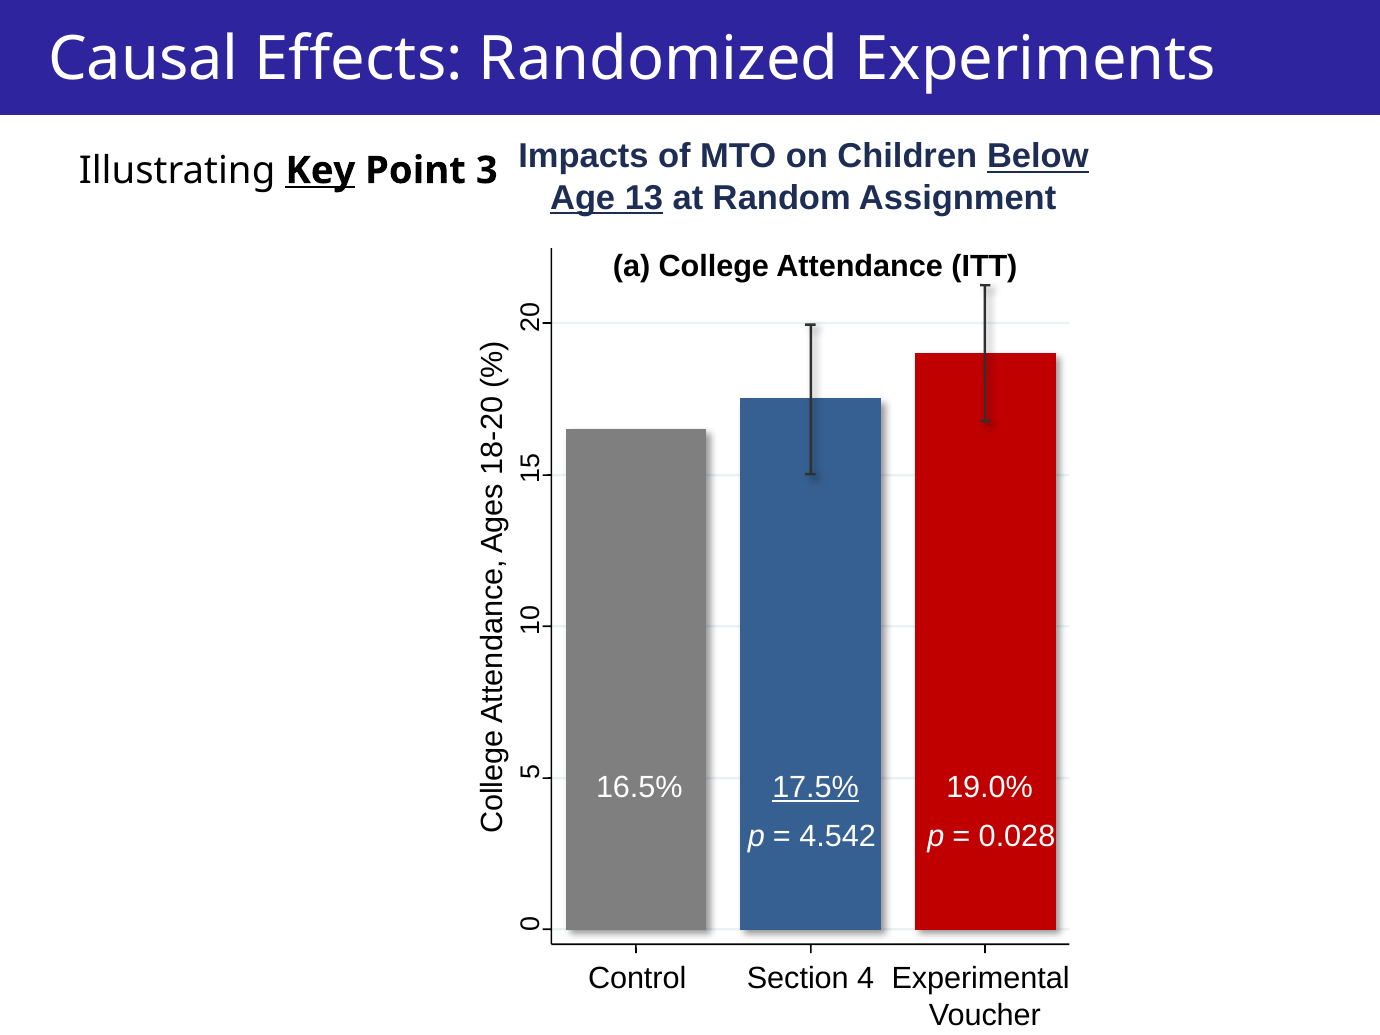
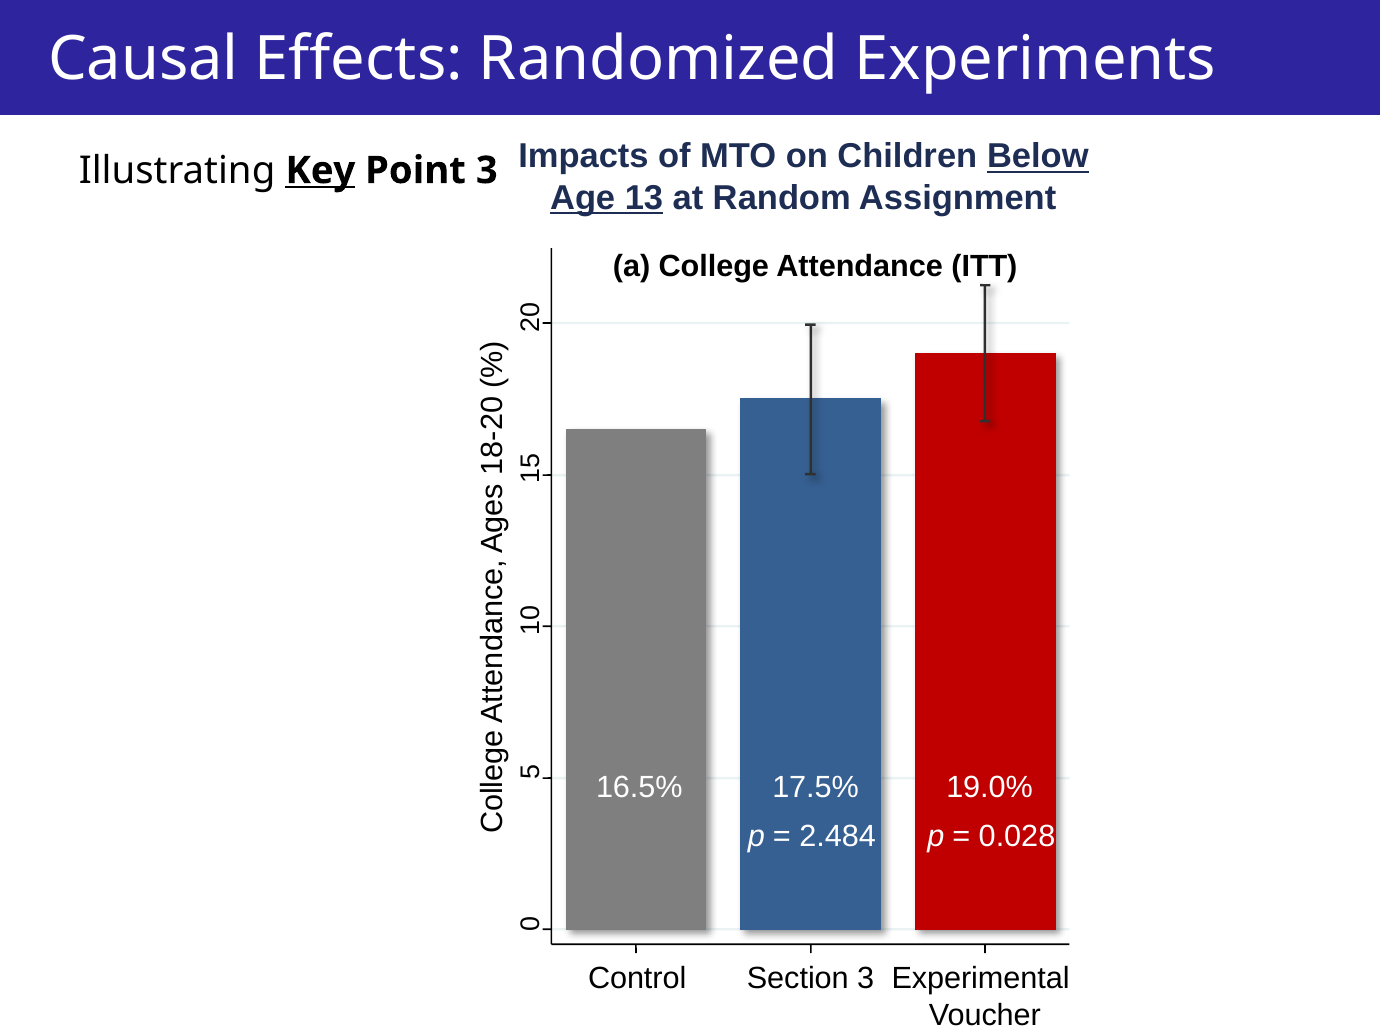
17.5% underline: present -> none (816, 788)
4.542: 4.542 -> 2.484 (838, 836)
Section 4: 4 -> 3 (866, 978)
